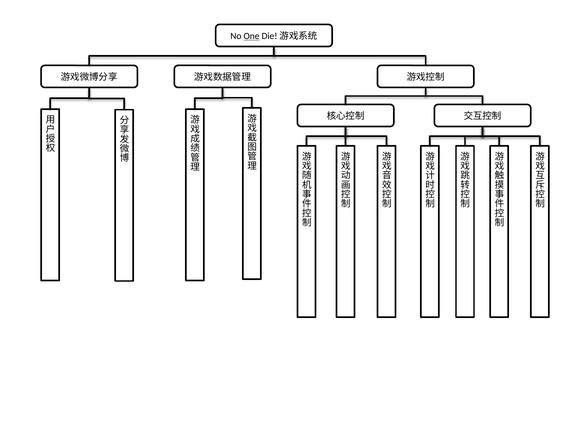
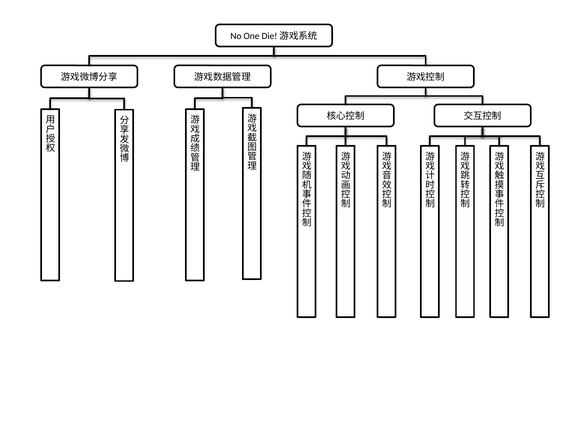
One underline: present -> none (251, 36)
